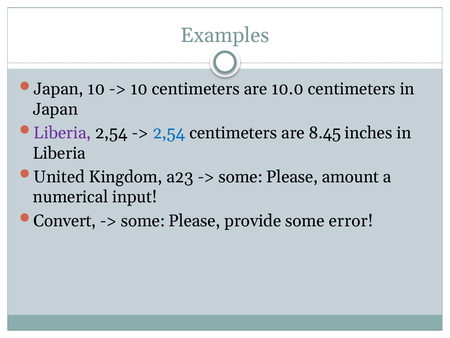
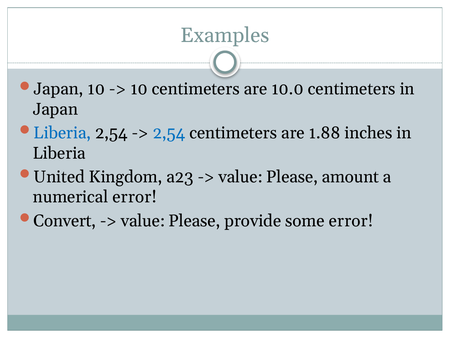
Liberia colour: purple -> blue (62, 133)
8.45: 8.45 -> 1.88 (325, 133)
some: some -> value (241, 177)
numerical input: input -> error (135, 197)
some: some -> value (143, 220)
